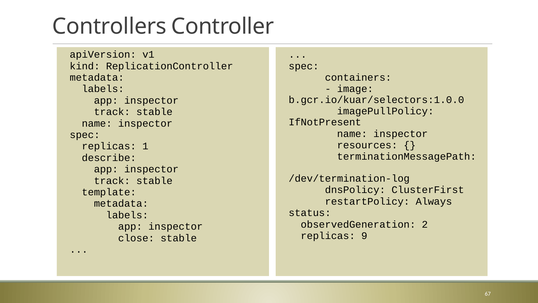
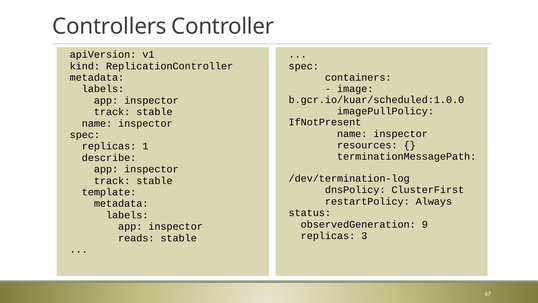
b.gcr.io/kuar/selectors:1.0.0: b.gcr.io/kuar/selectors:1.0.0 -> b.gcr.io/kuar/scheduled:1.0.0 (376, 100)
2: 2 -> 9 (425, 224)
9: 9 -> 3 (364, 236)
close: close -> reads (136, 238)
